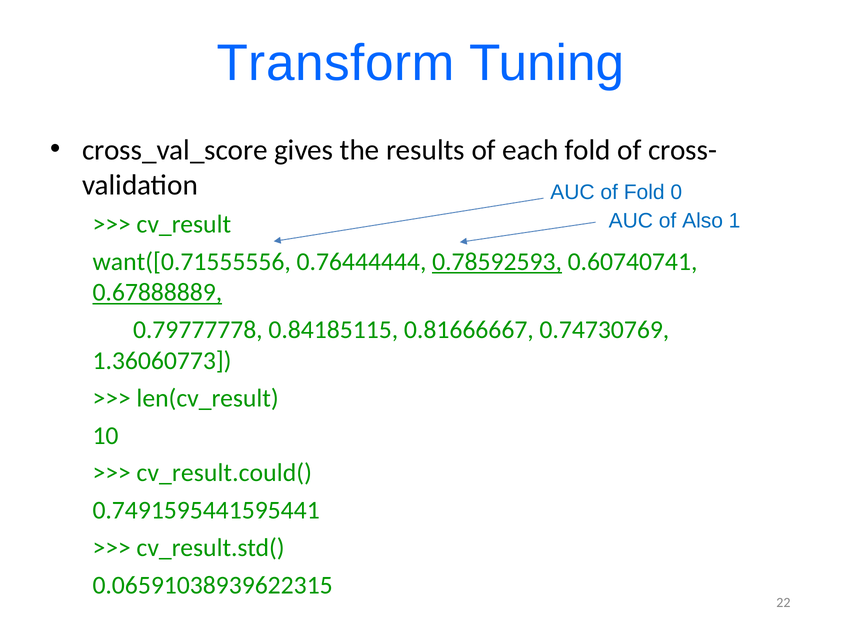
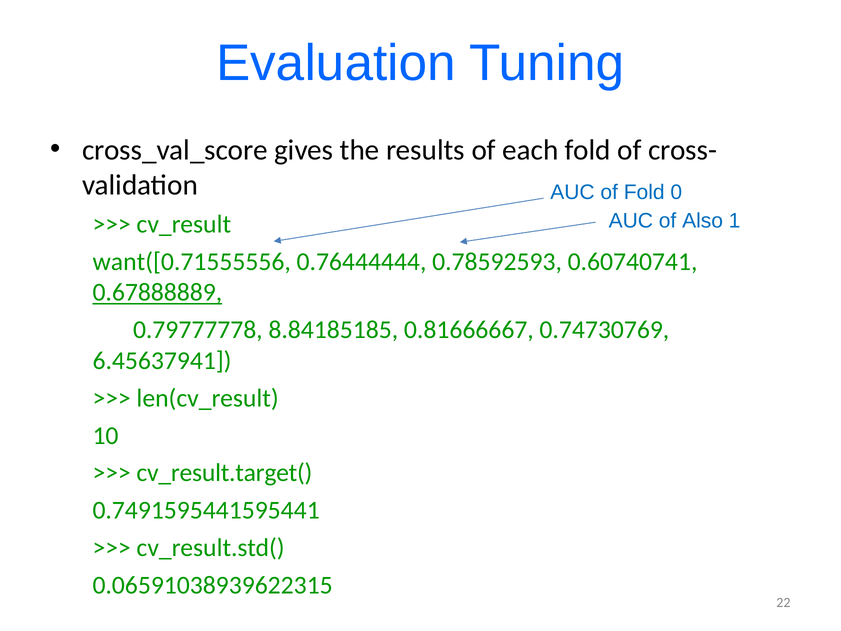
Transform: Transform -> Evaluation (336, 63)
0.78592593 underline: present -> none (497, 262)
0.84185115: 0.84185115 -> 8.84185185 (333, 330)
1.36060773: 1.36060773 -> 6.45637941 (162, 361)
cv_result.could(: cv_result.could( -> cv_result.target( (224, 473)
